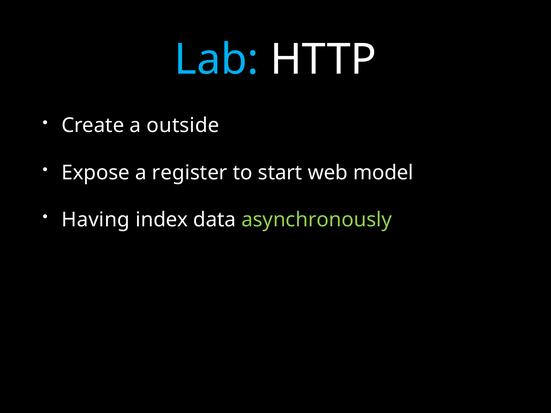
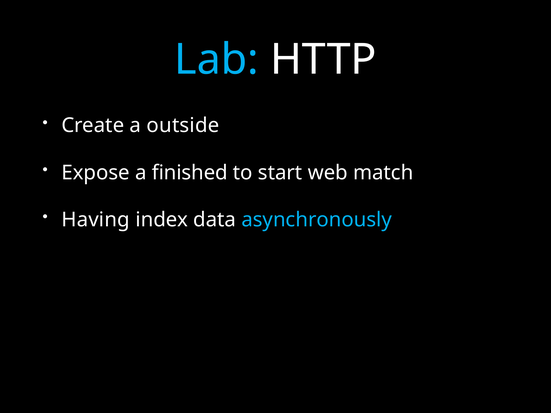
register: register -> finished (190, 173)
model: model -> match (383, 173)
asynchronously colour: light green -> light blue (317, 220)
